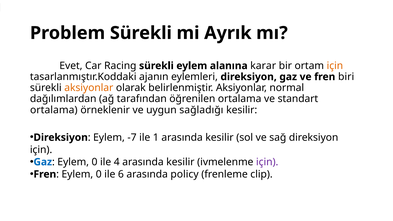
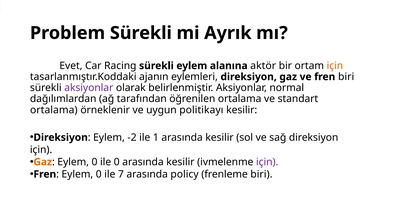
karar: karar -> aktör (263, 66)
aksiyonlar colour: orange -> purple (89, 88)
sağladığı: sağladığı -> politikayı (201, 110)
-7: -7 -> -2 (132, 137)
Gaz colour: blue -> orange (43, 162)
ile 4: 4 -> 0 (117, 162)
6: 6 -> 7 (121, 174)
frenleme clip: clip -> biri (261, 174)
